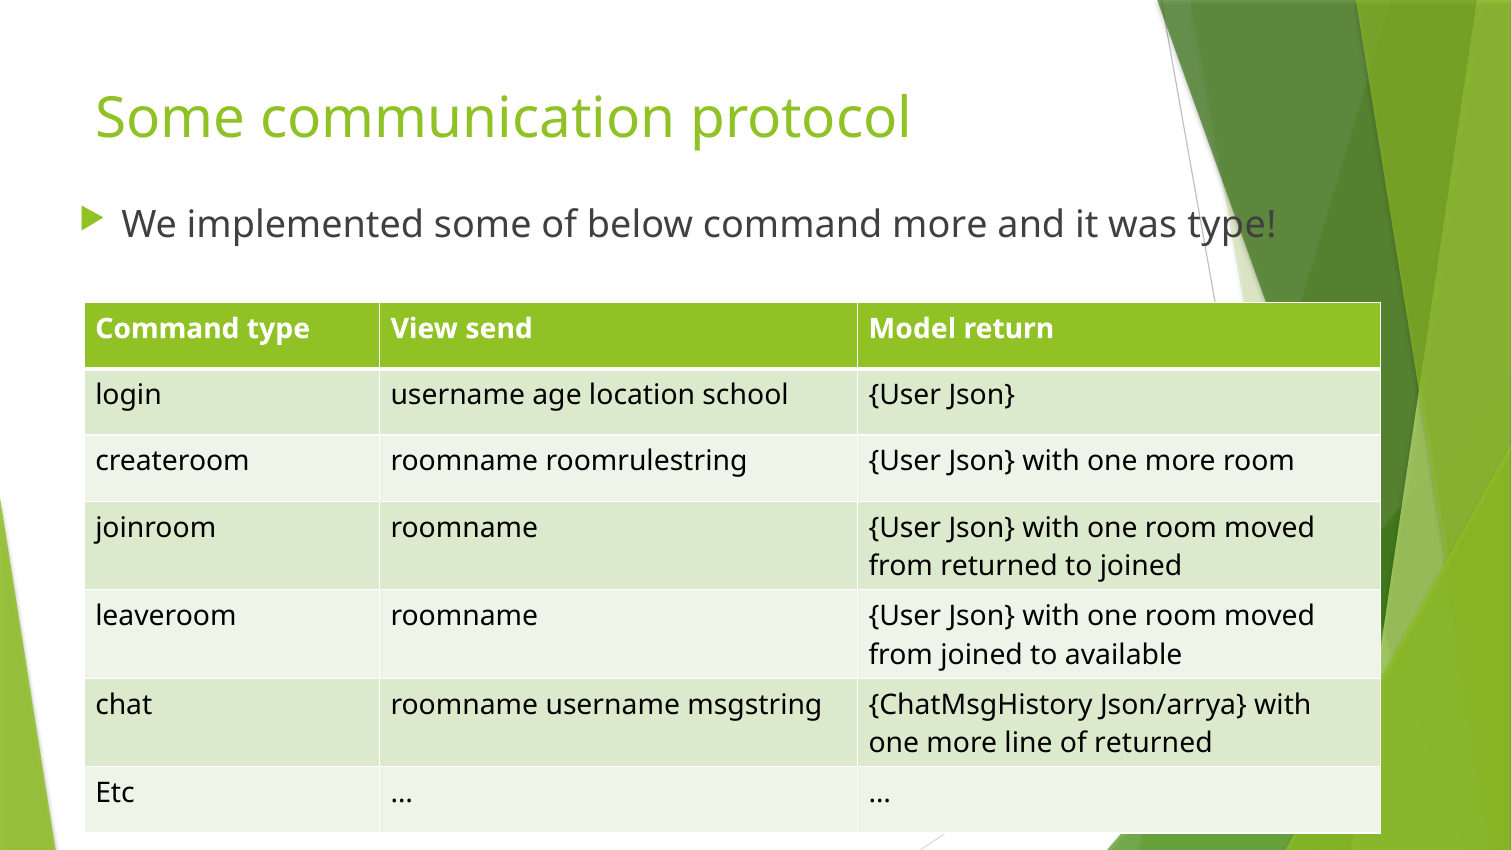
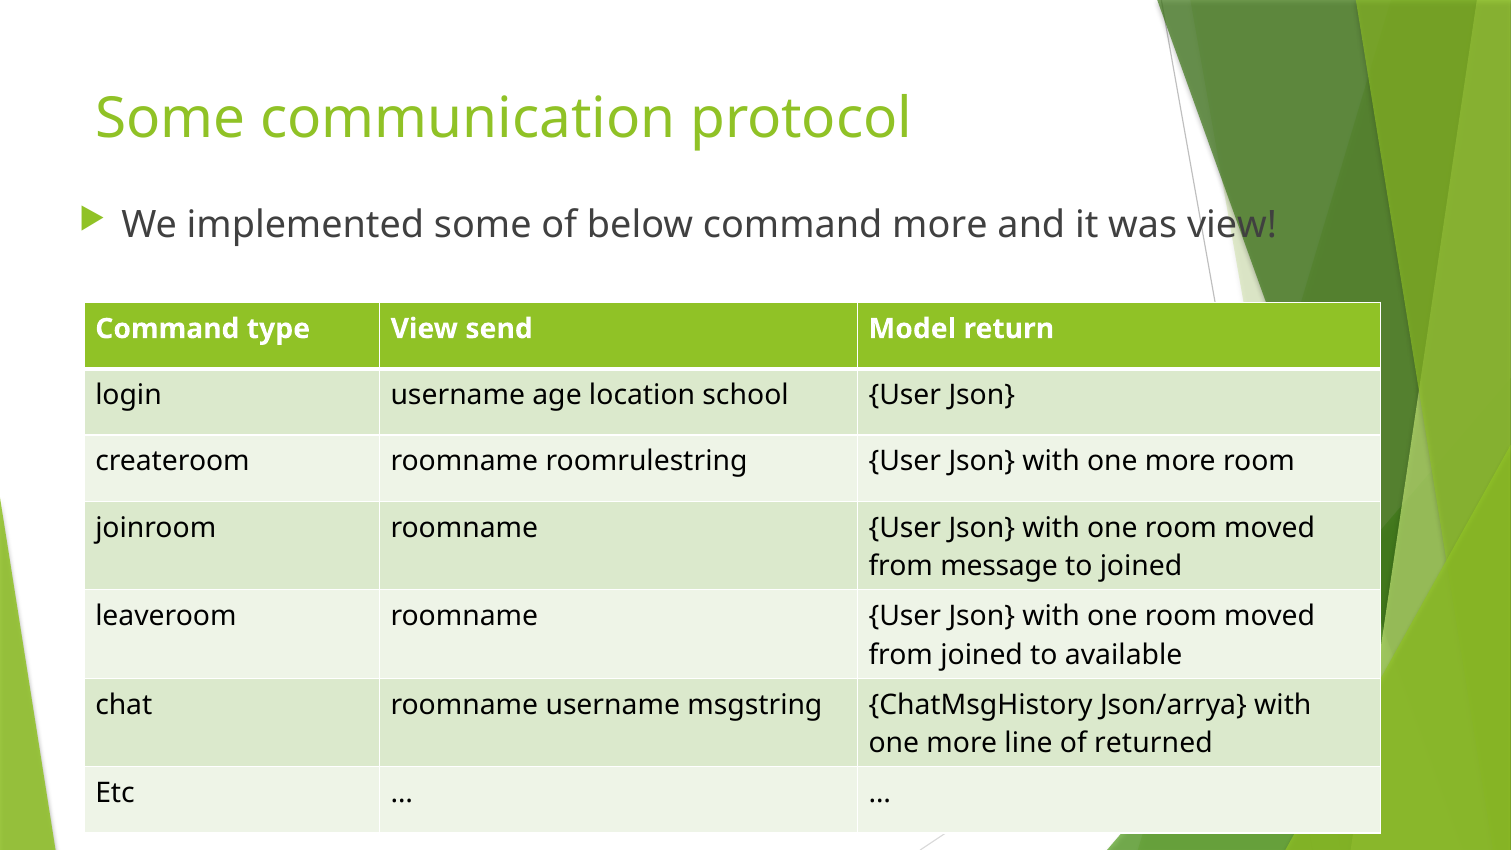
was type: type -> view (1232, 225)
from returned: returned -> message (999, 566)
